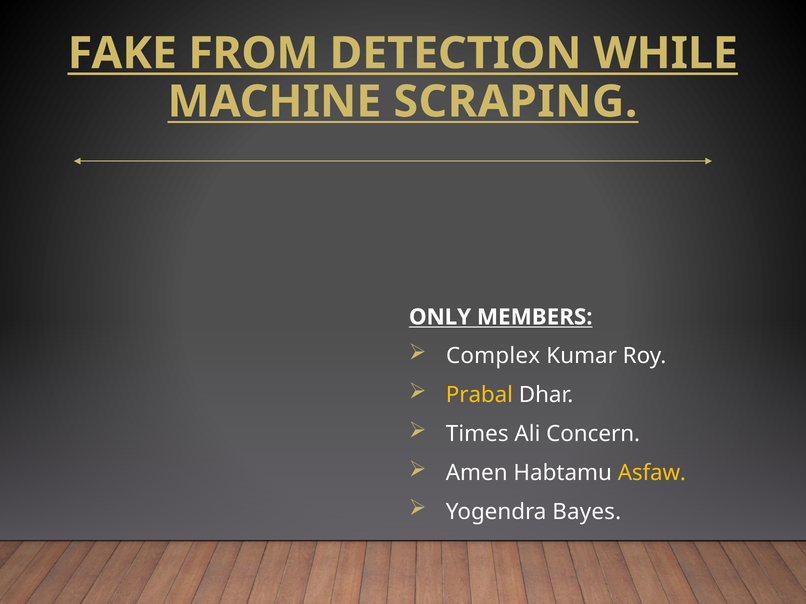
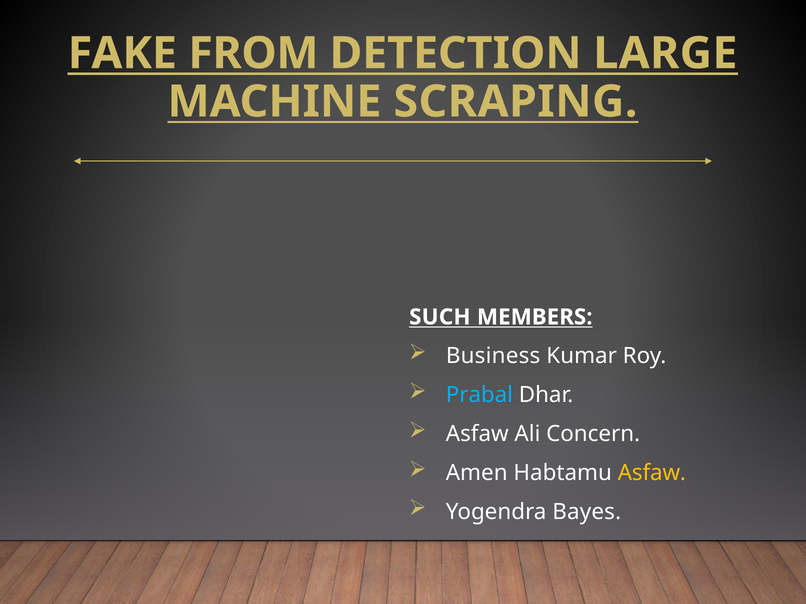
WHILE: WHILE -> LARGE (665, 53)
ONLY: ONLY -> SUCH (440, 317)
Complex: Complex -> Business (493, 356)
Prabal colour: yellow -> light blue (479, 395)
Times: Times -> Asfaw (477, 434)
